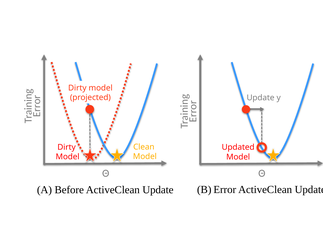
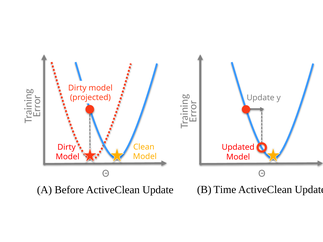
Error: Error -> Time (225, 190)
